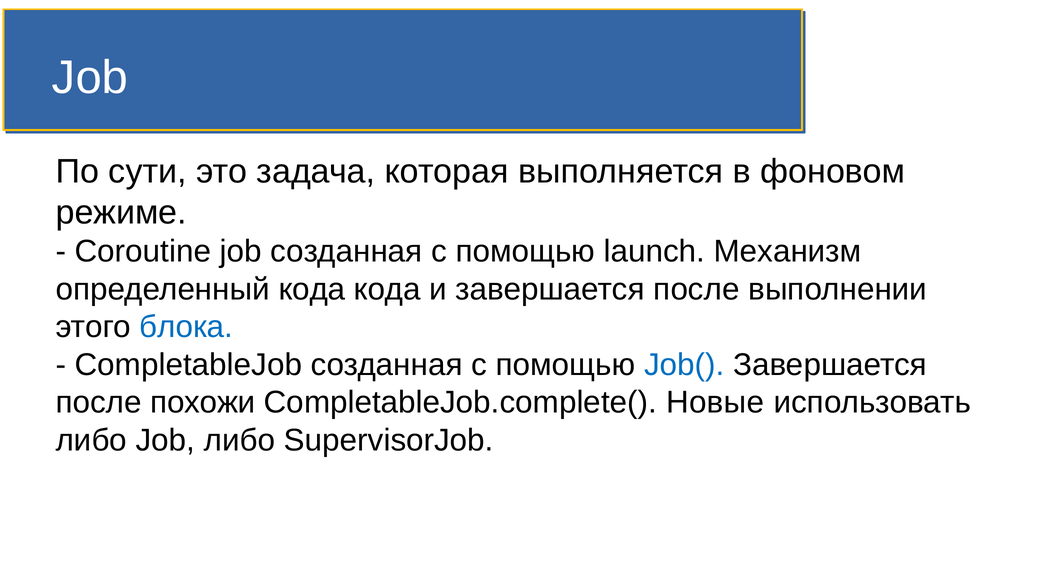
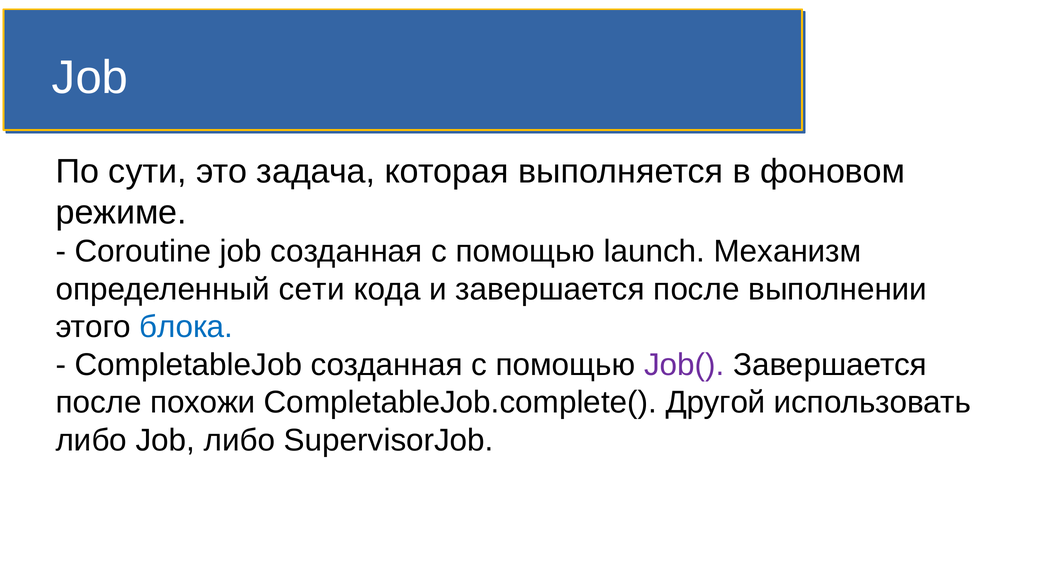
определенный кода: кода -> сети (312, 289)
Job( colour: blue -> purple (684, 365)
Новые: Новые -> Другой (715, 402)
